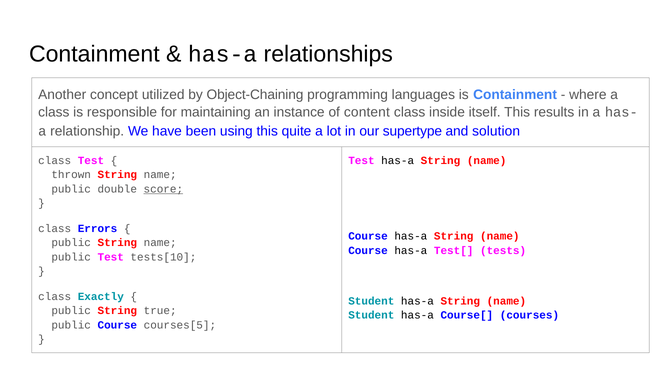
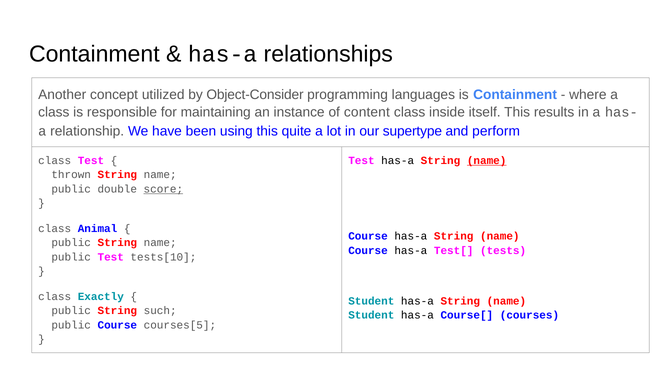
Object-Chaining: Object-Chaining -> Object-Consider (255, 94)
solution: solution -> perform (496, 131)
name underline: none -> present (487, 160)
Errors: Errors -> Animal (98, 228)
true: true -> such (160, 311)
